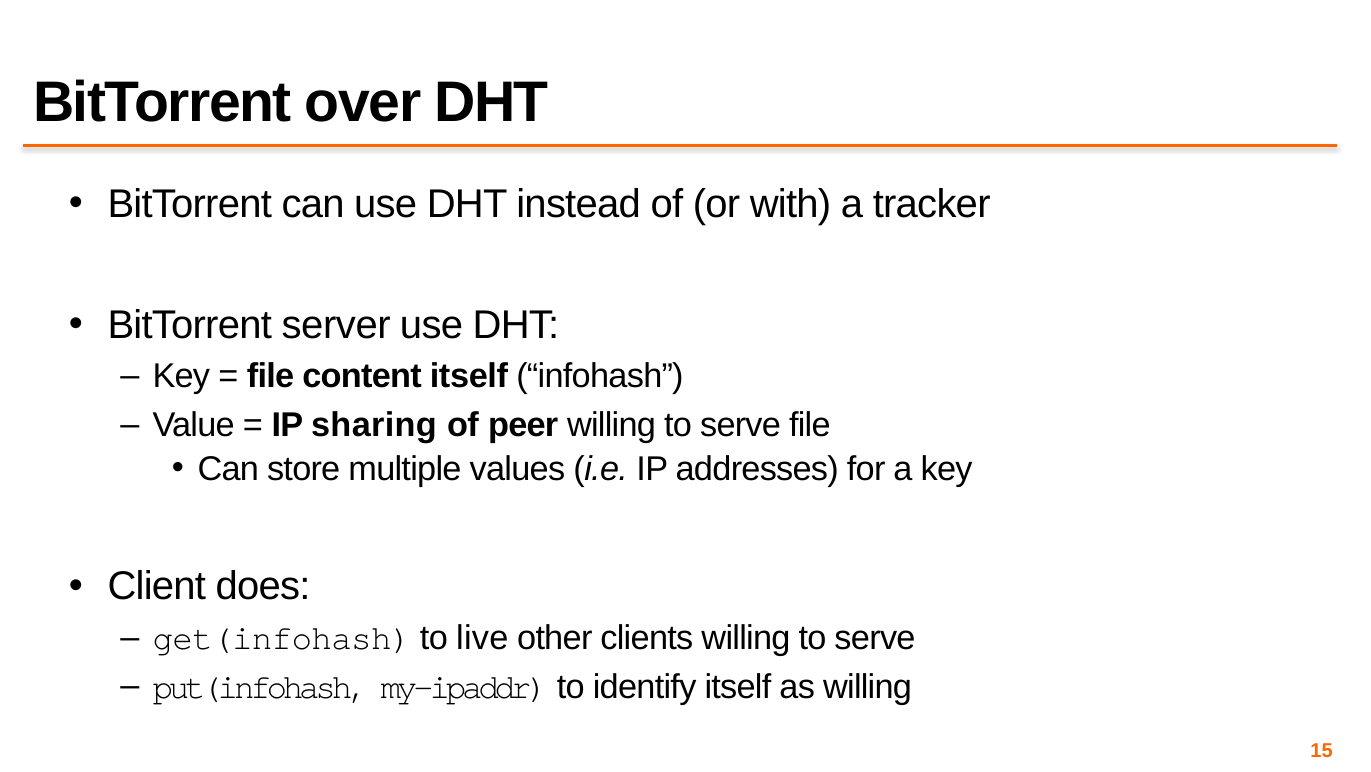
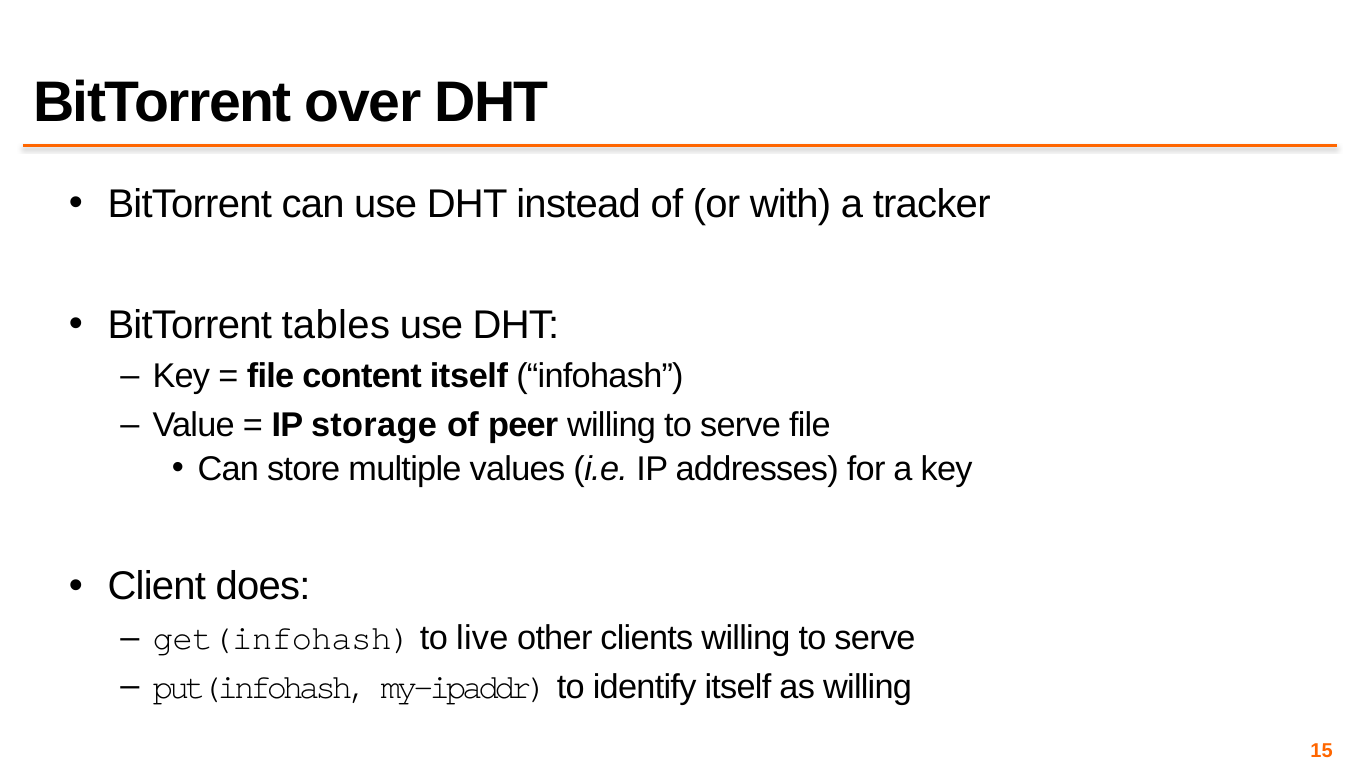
server: server -> tables (336, 325)
sharing: sharing -> storage (374, 425)
